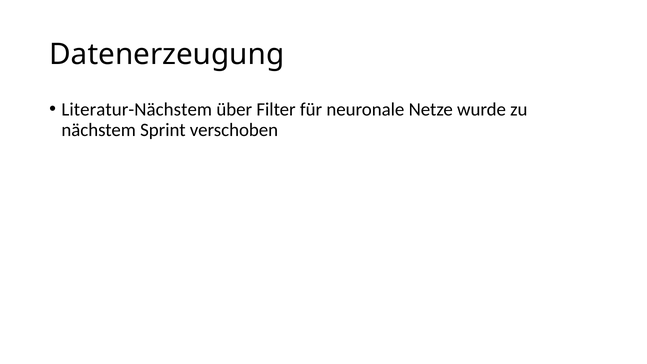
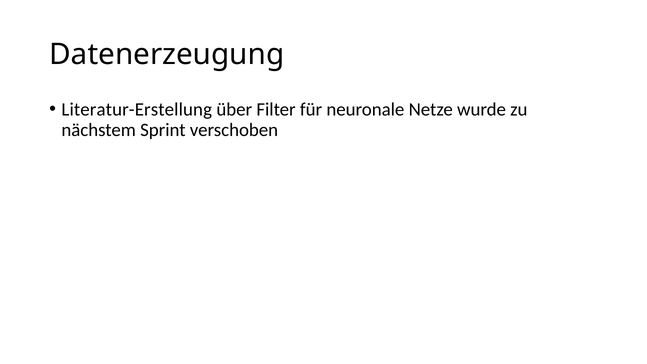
Literatur-Nächstem: Literatur-Nächstem -> Literatur-Erstellung (137, 109)
